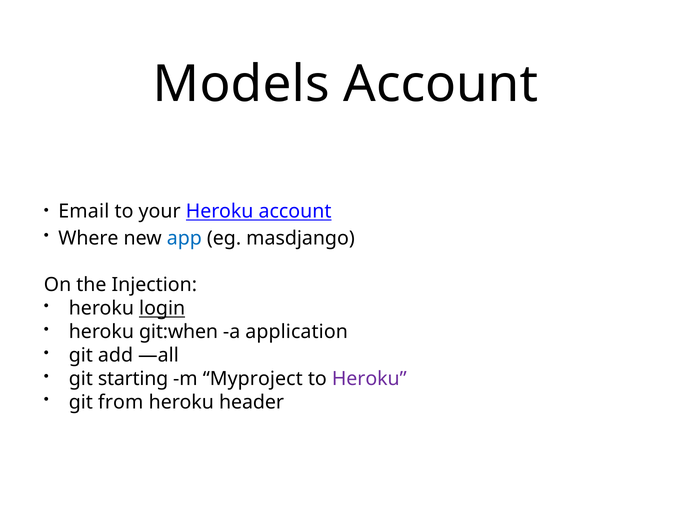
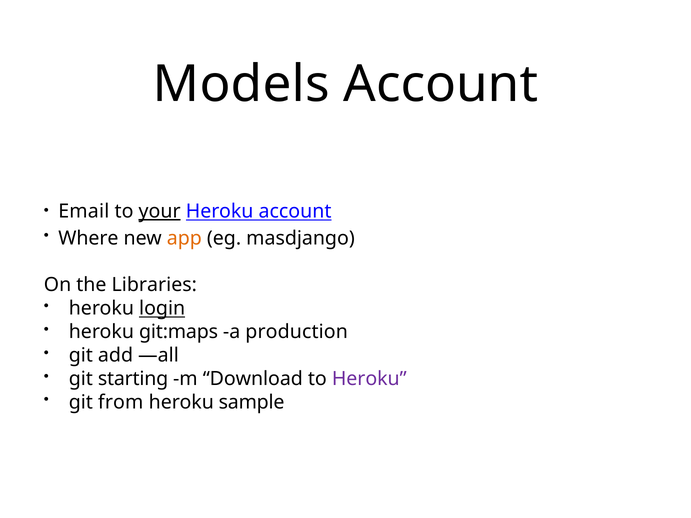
your underline: none -> present (160, 211)
app colour: blue -> orange (184, 238)
Injection: Injection -> Libraries (154, 285)
git:when: git:when -> git:maps (179, 332)
application: application -> production (297, 332)
Myproject: Myproject -> Download (253, 379)
header: header -> sample (252, 403)
